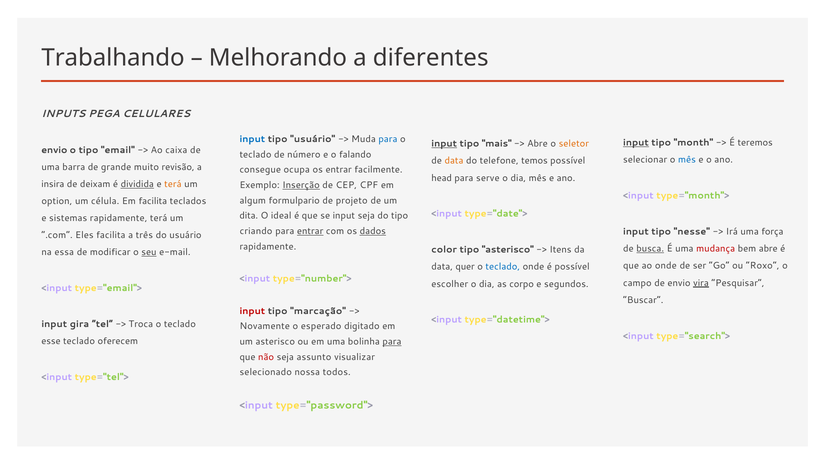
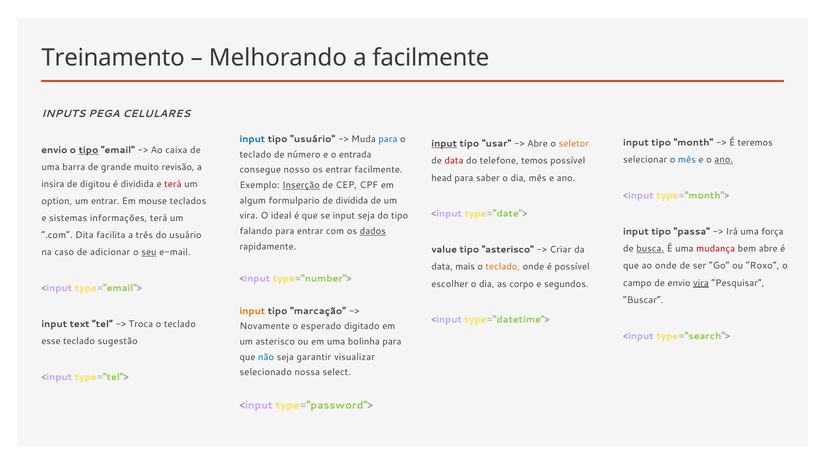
Trabalhando: Trabalhando -> Treinamento (113, 58)
a diferentes: diferentes -> facilmente (431, 58)
input underline: present -> none (636, 143)
mais: mais -> usar (497, 144)
tipo underline: none -> present (89, 150)
falando: falando -> entrada (355, 155)
ano underline: none -> present (724, 160)
data colour: orange -> red (454, 161)
ocupa: ocupa -> nosso (297, 170)
serve: serve -> saber (488, 178)
deixam: deixam -> digitou (95, 184)
dividida underline: present -> none (137, 184)
terá colour: orange -> red (173, 184)
de projeto: projeto -> dividida (352, 200)
um célula: célula -> entrar (105, 201)
Em facilita: facilita -> mouse (153, 201)
dita: dita -> vira (249, 216)
sistemas rapidamente: rapidamente -> informações (119, 218)
criando: criando -> falando (256, 231)
entrar underline: present -> none (310, 231)
nesse: nesse -> passa (692, 232)
Eles: Eles -> Dita (84, 235)
color: color -> value (444, 250)
Itens: Itens -> Criar (560, 250)
essa: essa -> caso (64, 252)
modificar: modificar -> adicionar (110, 252)
quer: quer -> mais (465, 267)
teclado colour: blue -> orange (503, 267)
input colour: red -> orange (252, 311)
gira: gira -> text (80, 324)
oferecem: oferecem -> sugestão (118, 341)
para underline: present -> none (392, 342)
não colour: red -> blue (266, 357)
assunto: assunto -> garantir (314, 357)
todos: todos -> select (337, 372)
